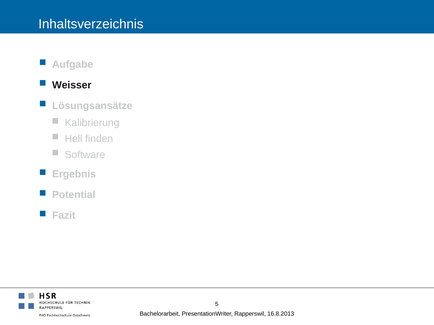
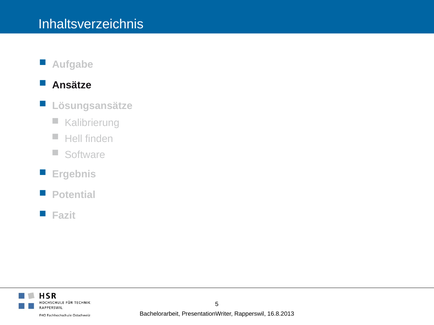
Weisser: Weisser -> Ansätze (72, 85)
